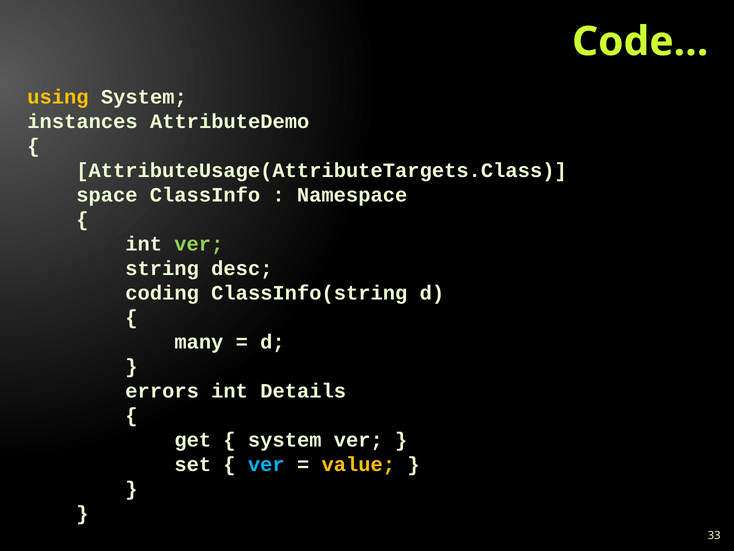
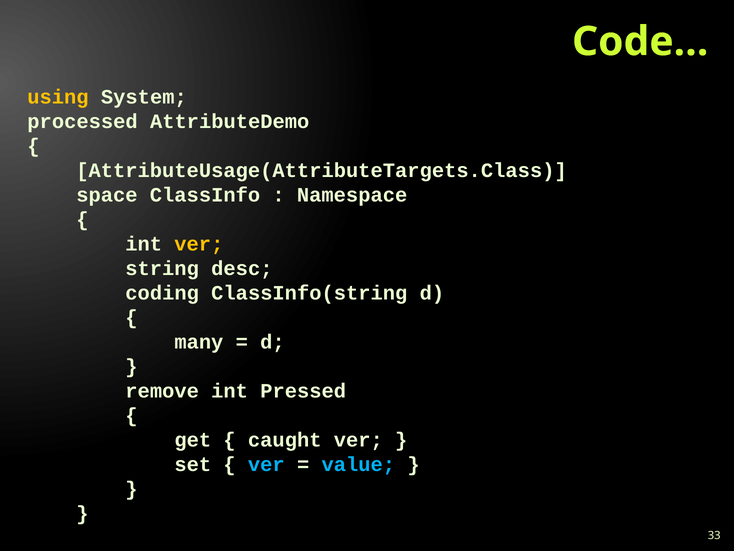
instances: instances -> processed (83, 121)
ver colour: light green -> yellow (199, 244)
errors: errors -> remove (162, 391)
Details: Details -> Pressed (303, 391)
system: system -> caught (285, 439)
value colour: yellow -> light blue (358, 464)
